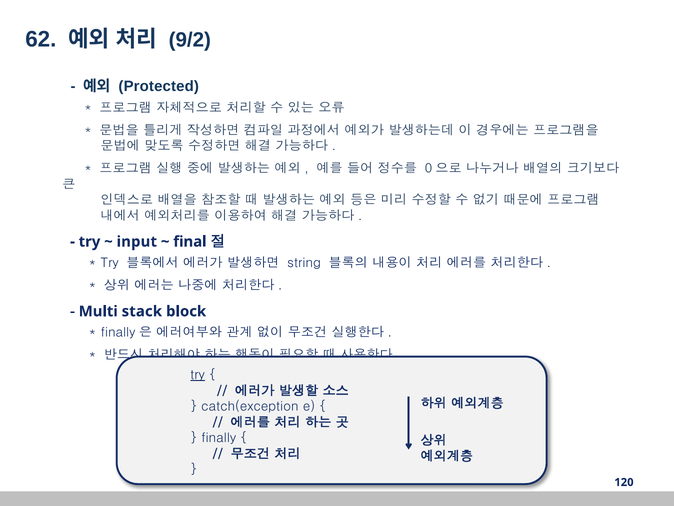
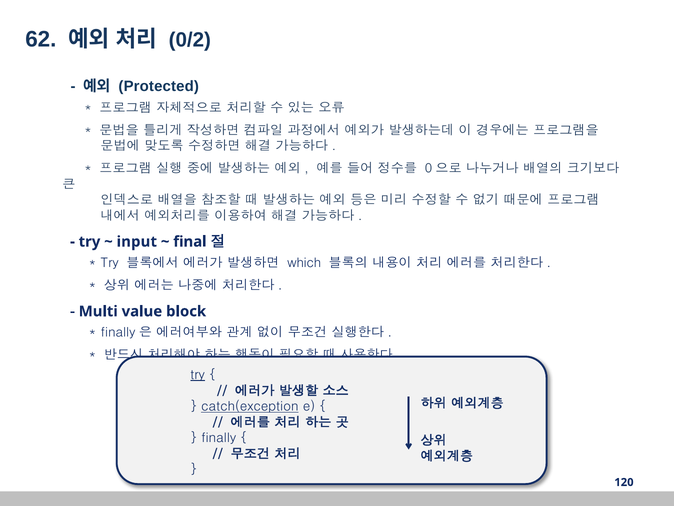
9/2: 9/2 -> 0/2 (190, 40)
string: string -> which (304, 263)
stack: stack -> value (142, 311)
catch(exception underline: none -> present (250, 406)
